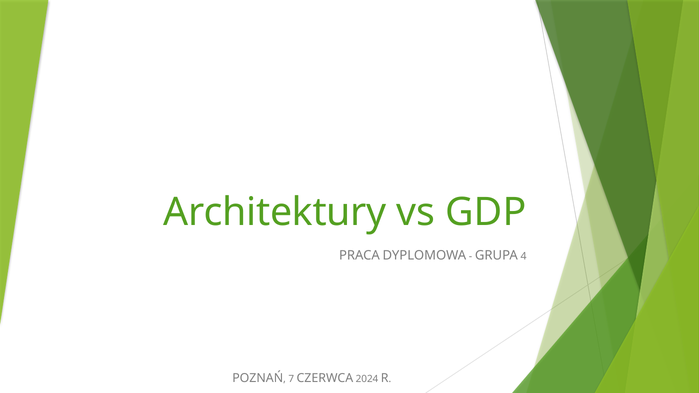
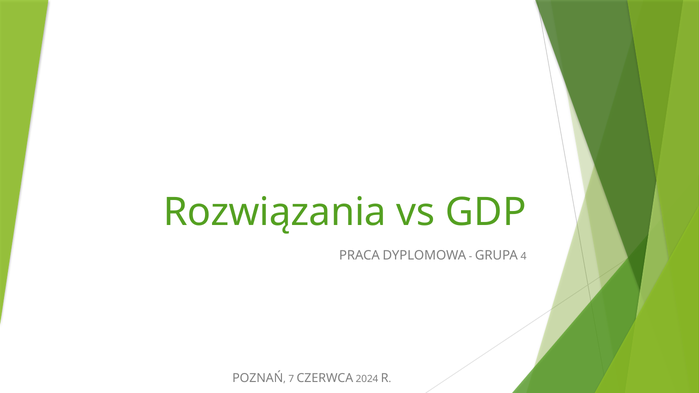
Architektury: Architektury -> Rozwiązania (275, 213)
